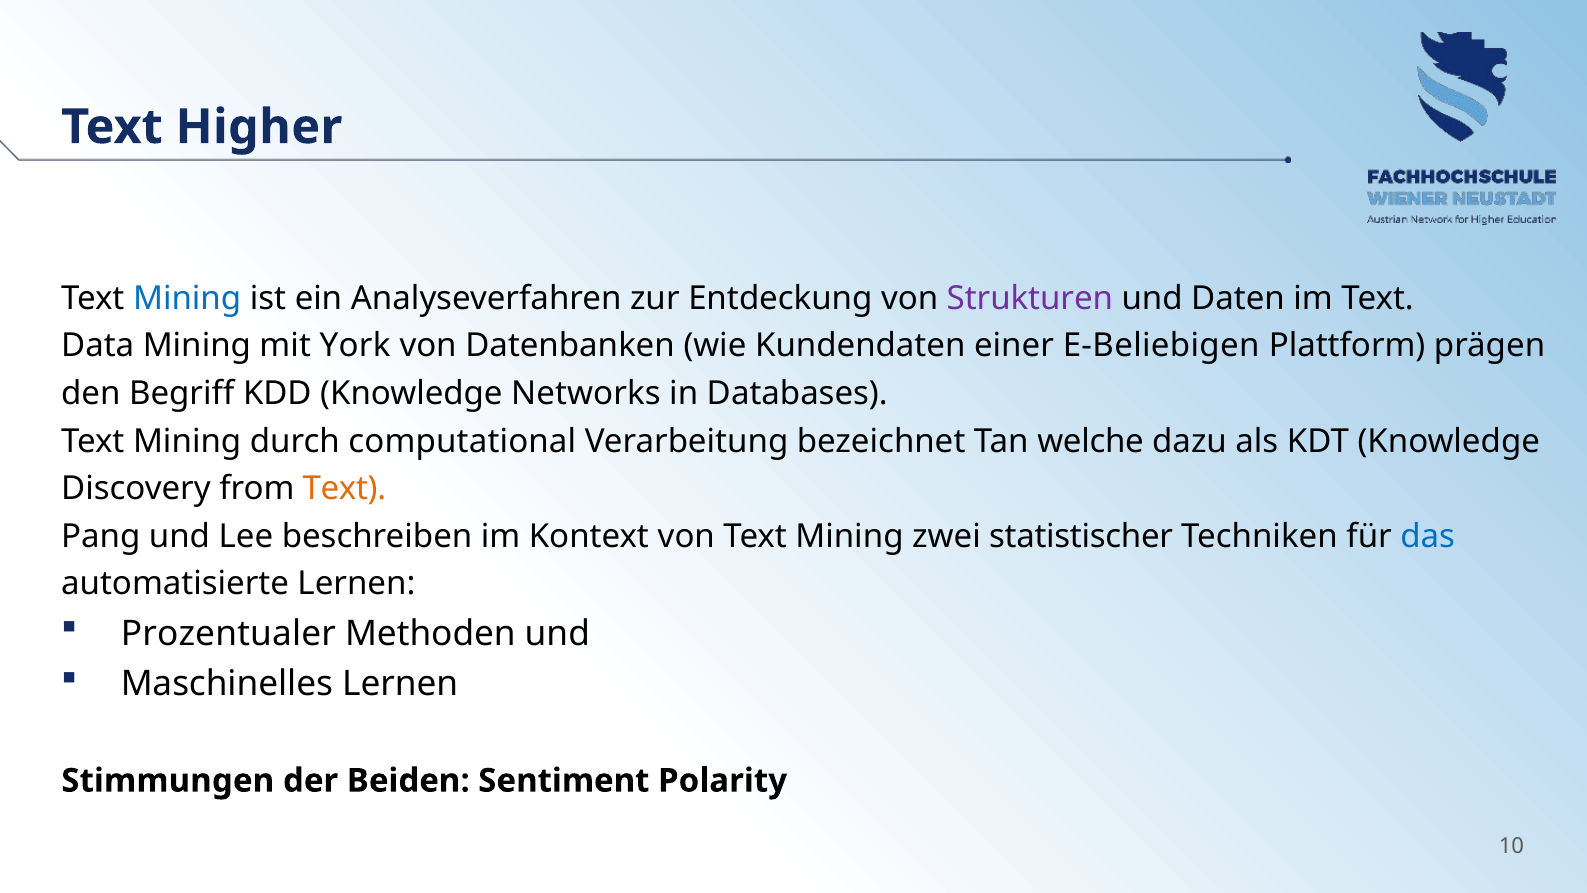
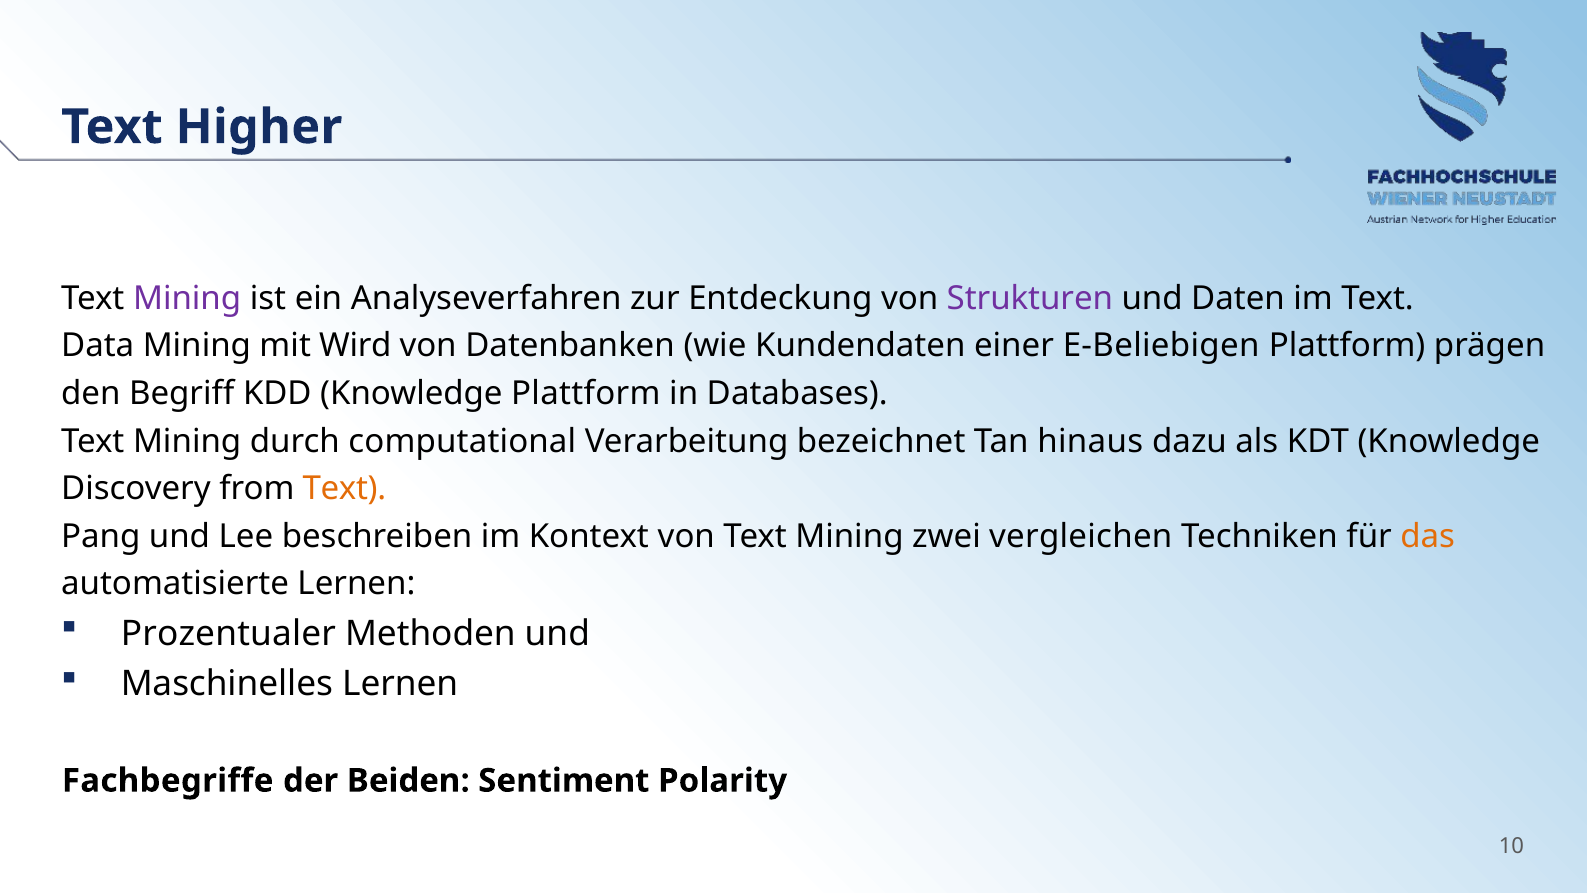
Mining colour: blue -> purple (187, 298)
York: York -> Wird (355, 346)
Knowledge Networks: Networks -> Plattform (586, 393)
welche: welche -> hinaus (1090, 441)
statistischer: statistischer -> vergleichen (1081, 536)
das colour: blue -> orange (1428, 536)
Stimmungen: Stimmungen -> Fachbegriffe (168, 780)
